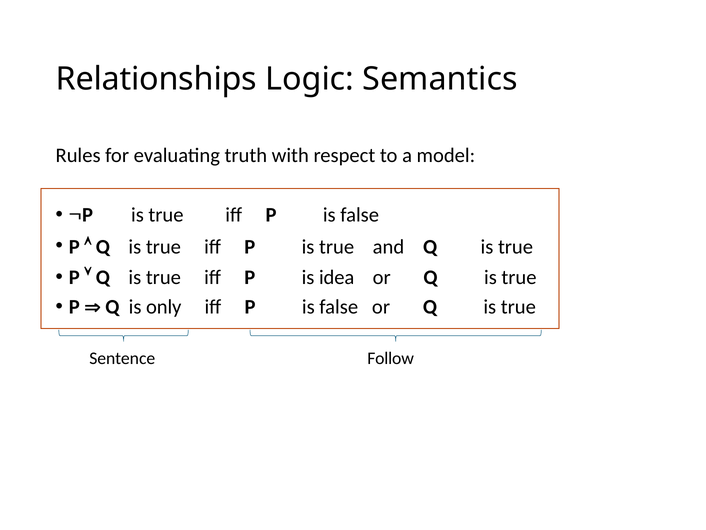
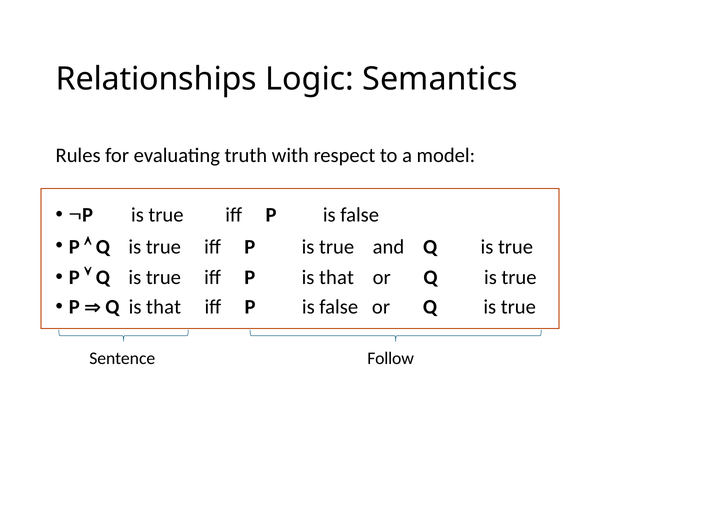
P is idea: idea -> that (337, 277)
Q is only: only -> that (164, 307)
